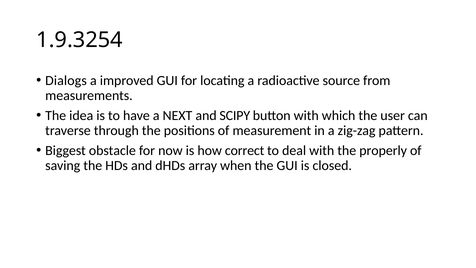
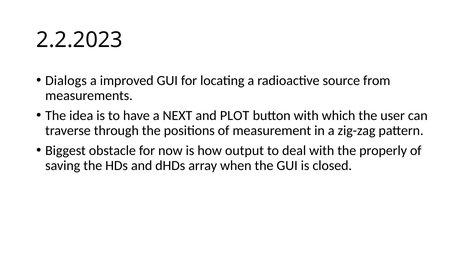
1.9.3254: 1.9.3254 -> 2.2.2023 (80, 40)
SCIPY: SCIPY -> PLOT (235, 115)
correct: correct -> output (244, 150)
